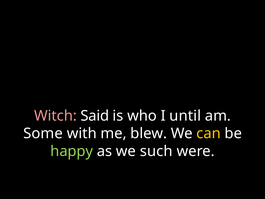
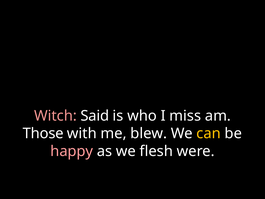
until: until -> miss (185, 116)
Some: Some -> Those (43, 133)
happy colour: light green -> pink (72, 151)
such: such -> flesh (156, 151)
